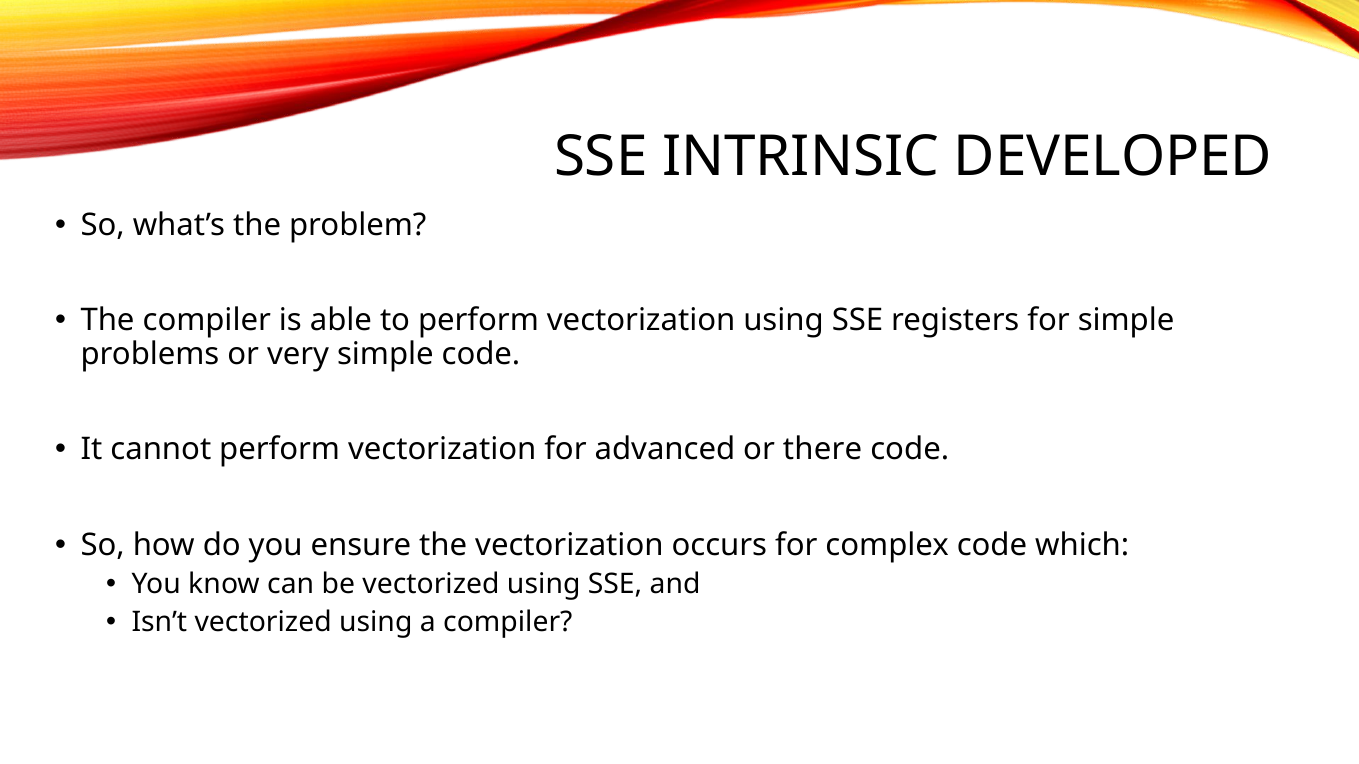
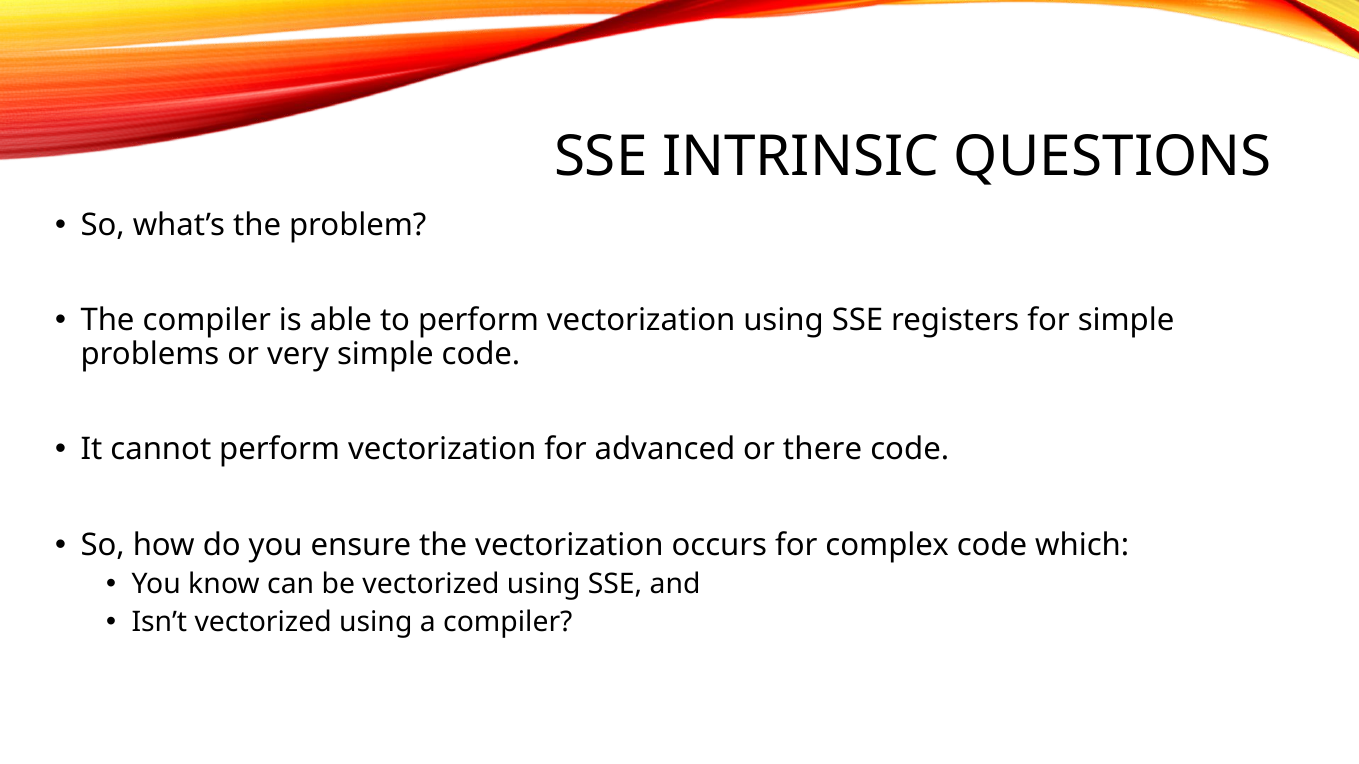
DEVELOPED: DEVELOPED -> QUESTIONS (1113, 157)
